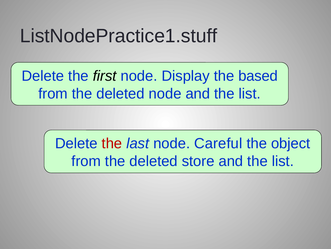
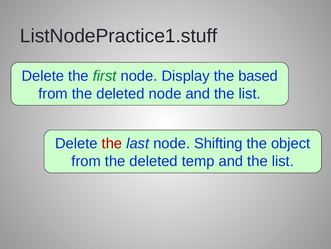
first colour: black -> green (105, 76)
Careful: Careful -> Shifting (218, 143)
store: store -> temp (198, 161)
